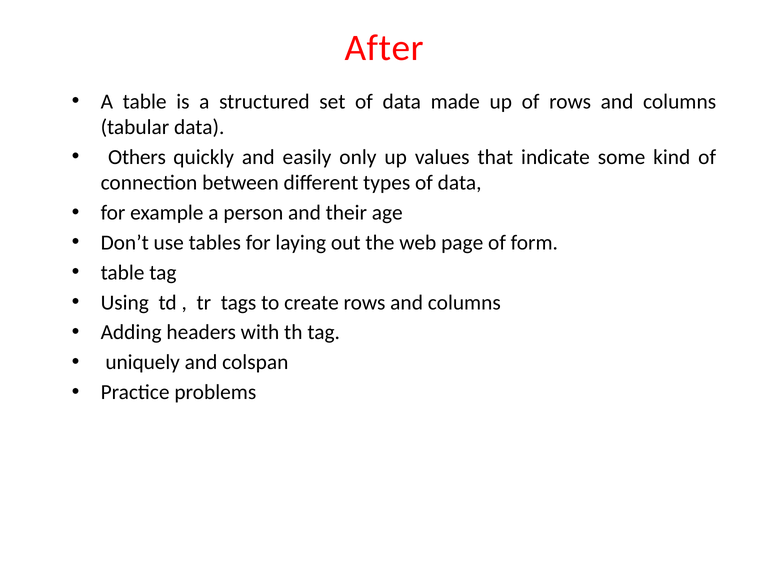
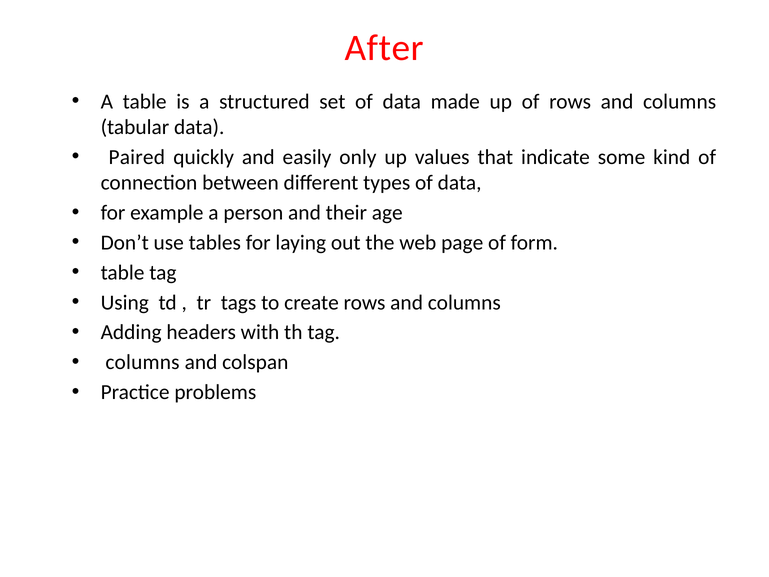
Others: Others -> Paired (137, 157)
uniquely: uniquely -> columns (142, 362)
